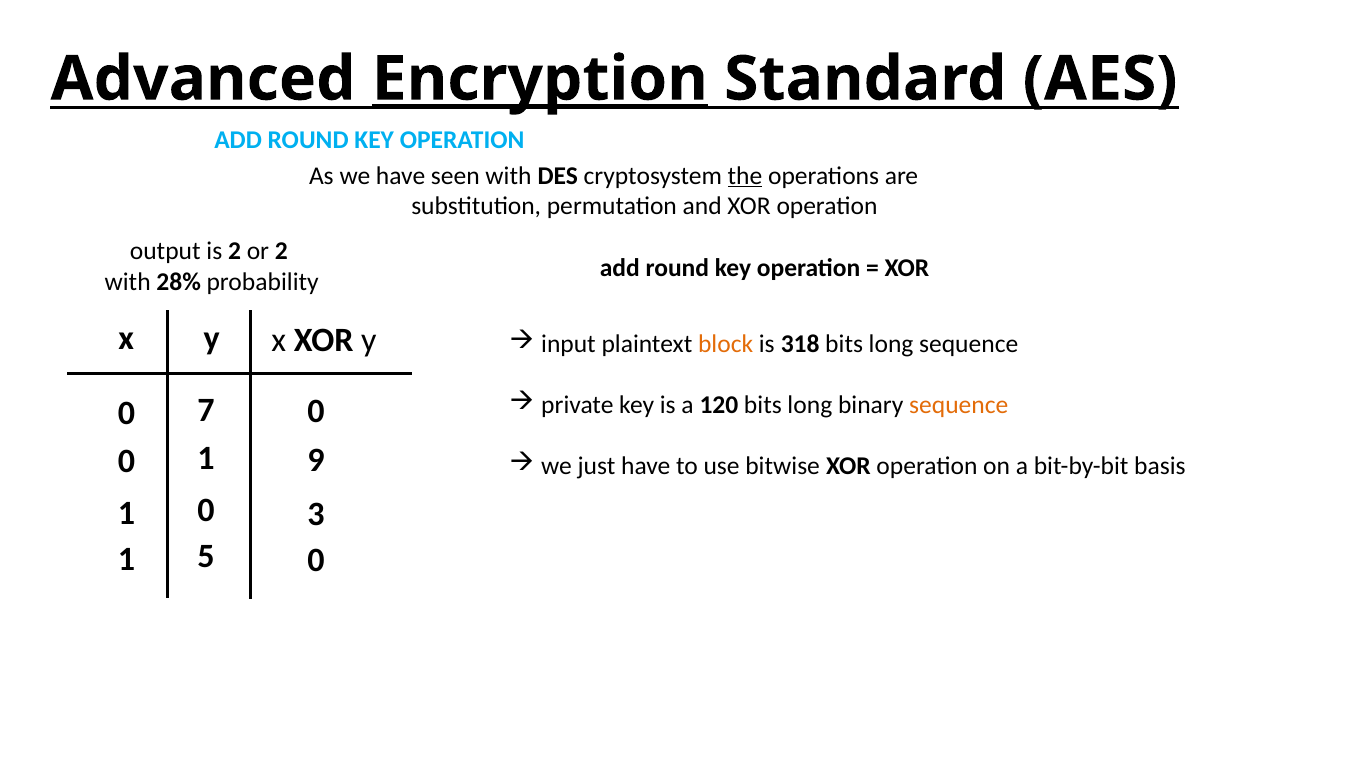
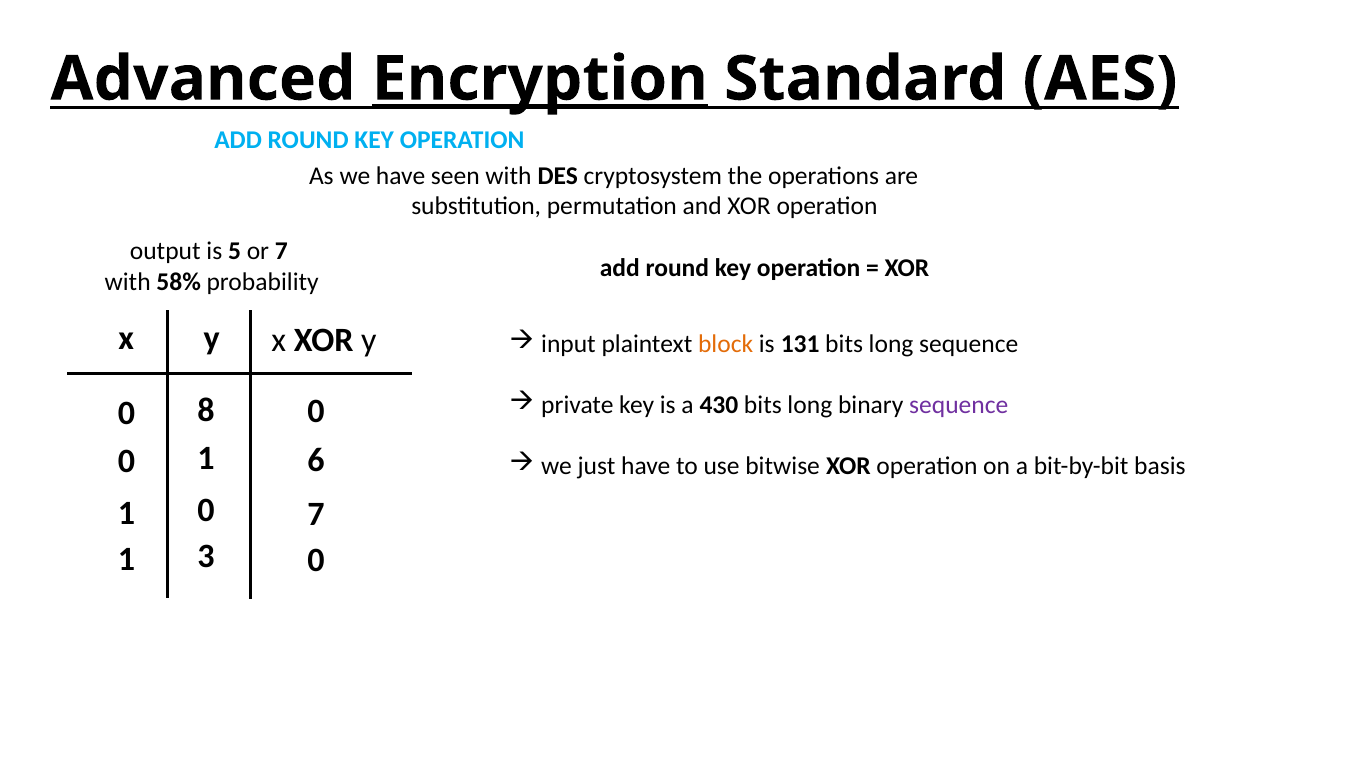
the underline: present -> none (745, 176)
is 2: 2 -> 5 (235, 252)
or 2: 2 -> 7 (281, 252)
28%: 28% -> 58% (179, 282)
318: 318 -> 131 (800, 344)
120: 120 -> 430 (719, 405)
sequence colour: orange -> purple (959, 405)
7: 7 -> 8 (206, 410)
9: 9 -> 6 (316, 461)
0 3: 3 -> 7 (316, 515)
5: 5 -> 3 (206, 557)
